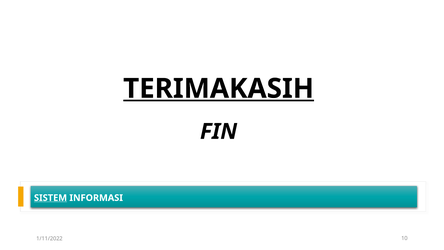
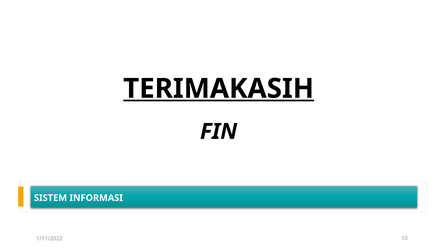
SISTEM underline: present -> none (50, 198)
